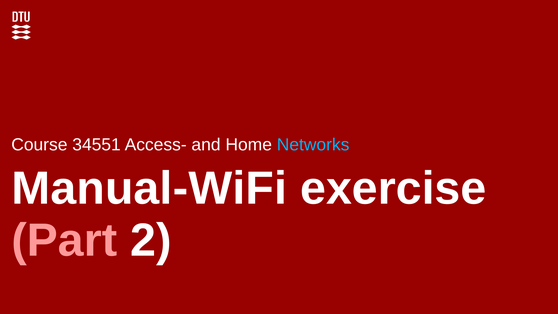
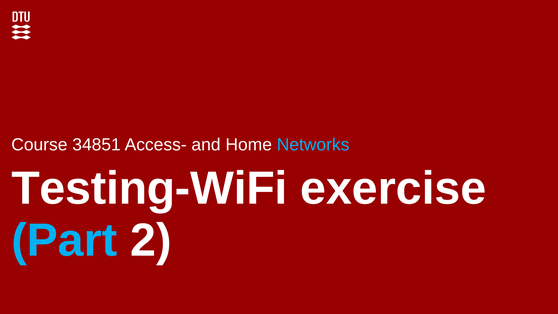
34551: 34551 -> 34851 (97, 145)
Manual-WiFi: Manual-WiFi -> Testing-WiFi (149, 188)
Part colour: pink -> light blue (64, 240)
